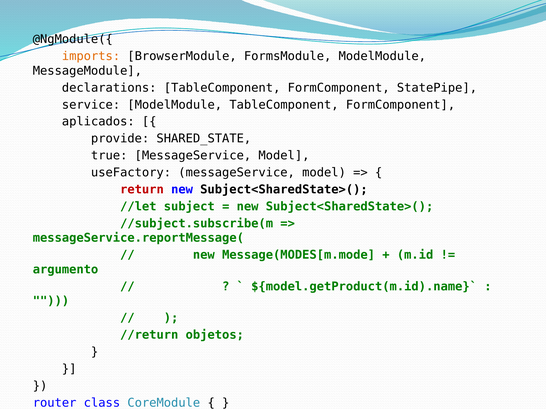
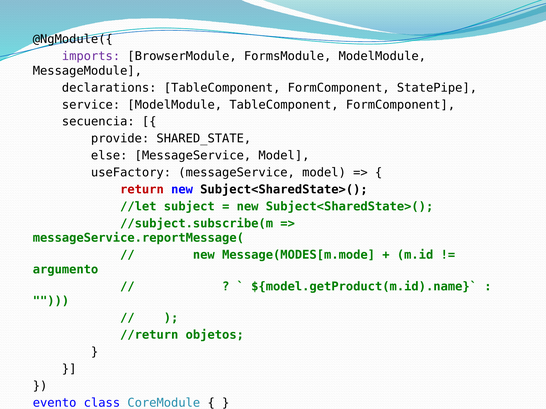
imports colour: orange -> purple (91, 56)
aplicados: aplicados -> secuencia (98, 122)
true: true -> else (109, 156)
router: router -> evento (55, 403)
